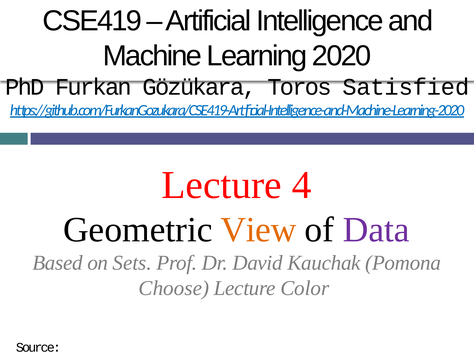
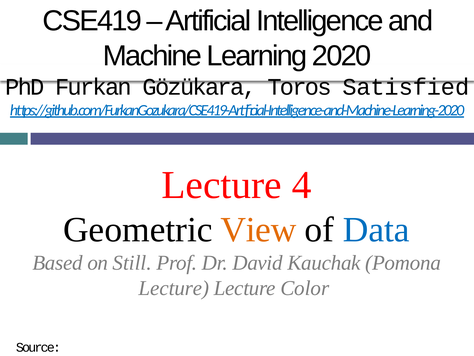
Data colour: purple -> blue (376, 230)
Sets: Sets -> Still (132, 263)
Choose: Choose -> Lecture (174, 288)
